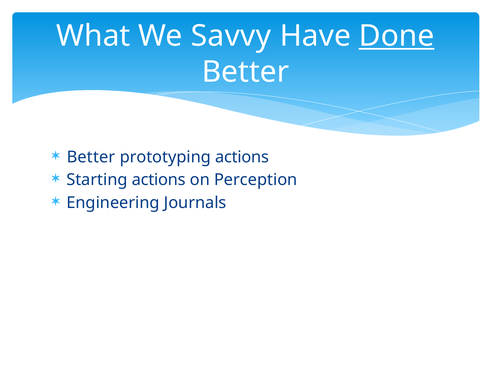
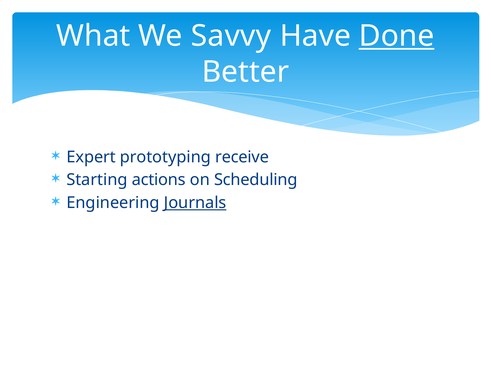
Better: Better -> Expert (91, 157)
prototyping actions: actions -> receive (242, 157)
Perception: Perception -> Scheduling (256, 180)
Journals underline: none -> present (195, 203)
